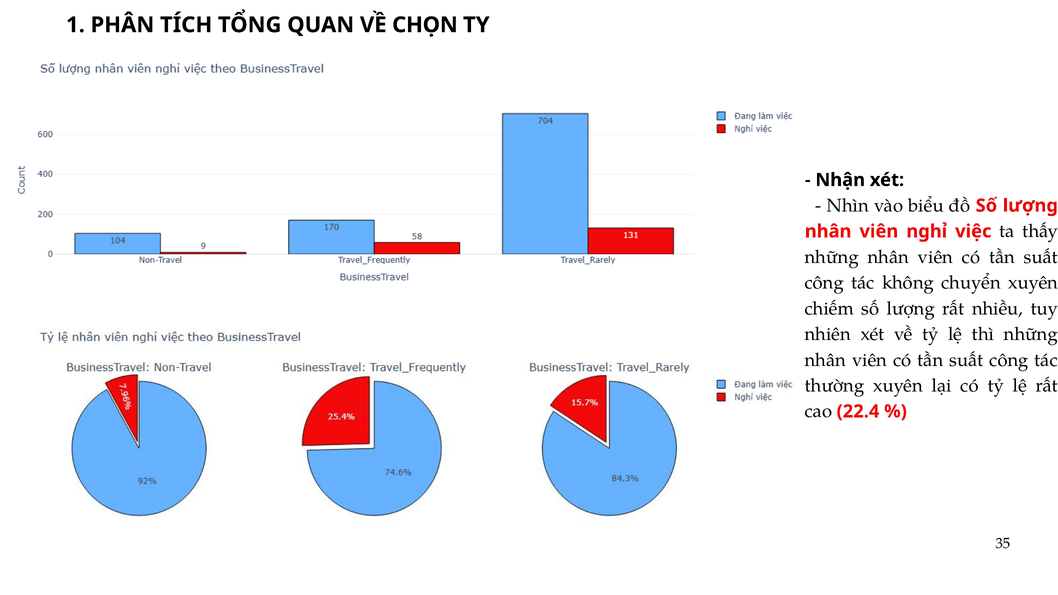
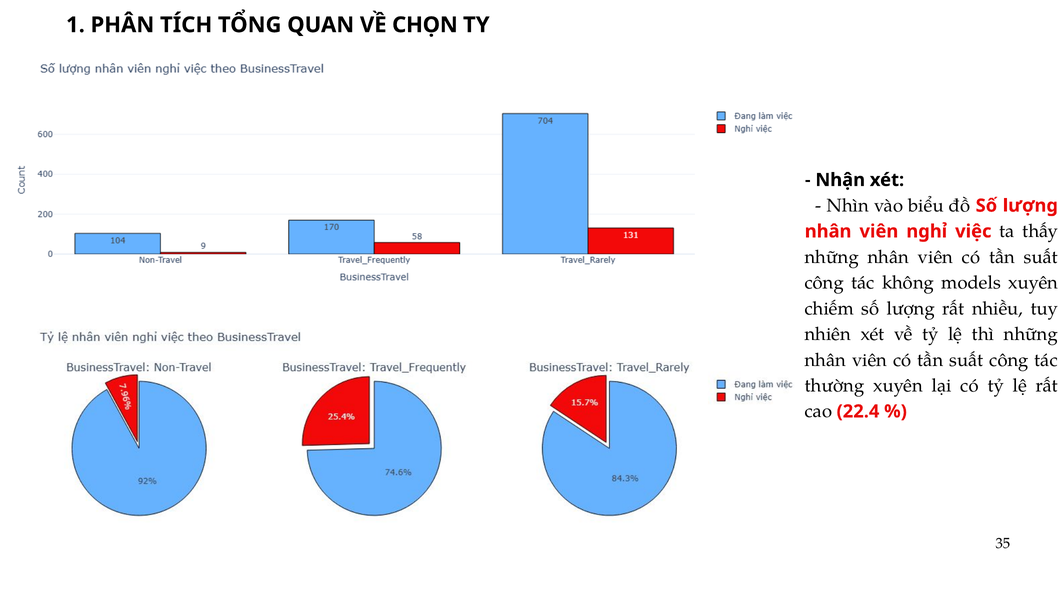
chuyển: chuyển -> models (971, 283)
